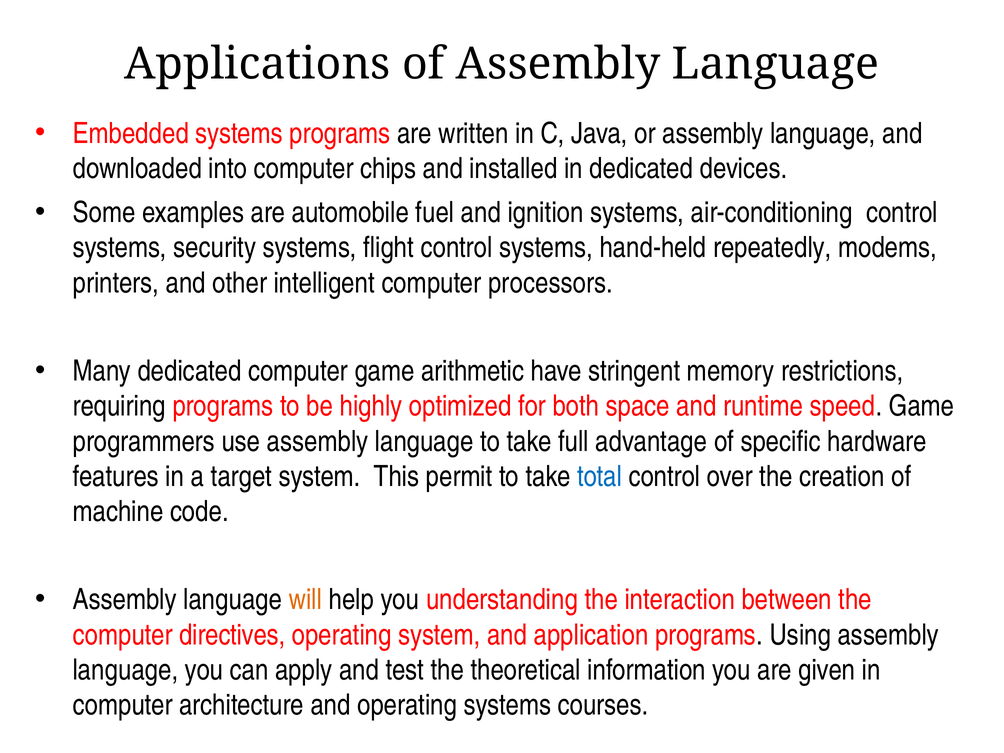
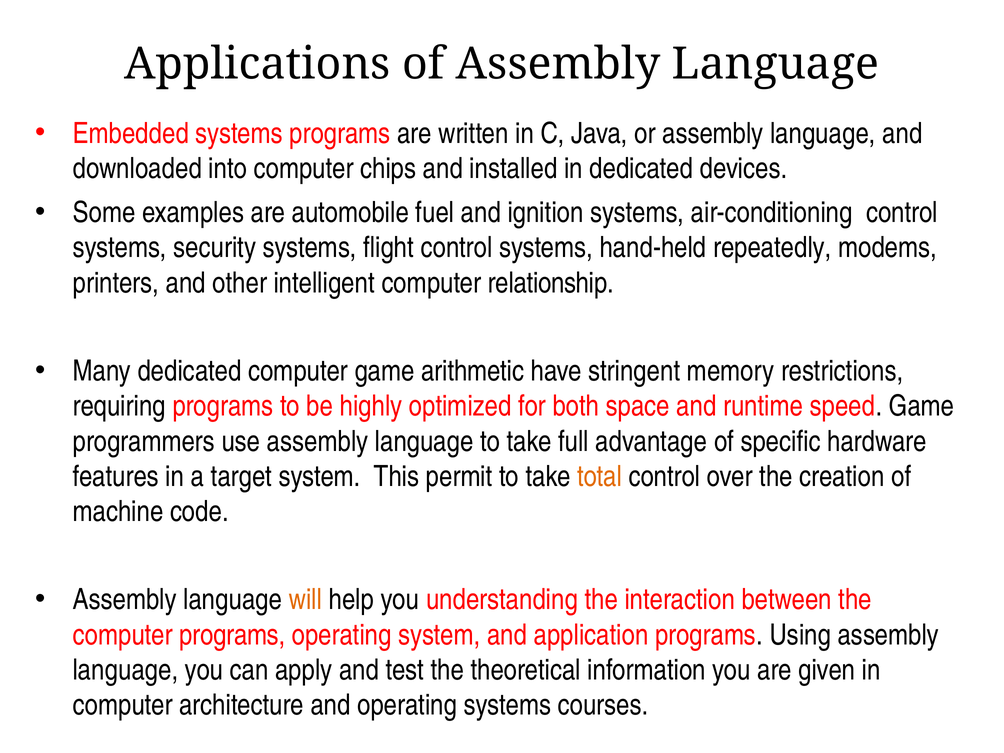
processors: processors -> relationship (551, 283)
total colour: blue -> orange (600, 476)
computer directives: directives -> programs (232, 635)
